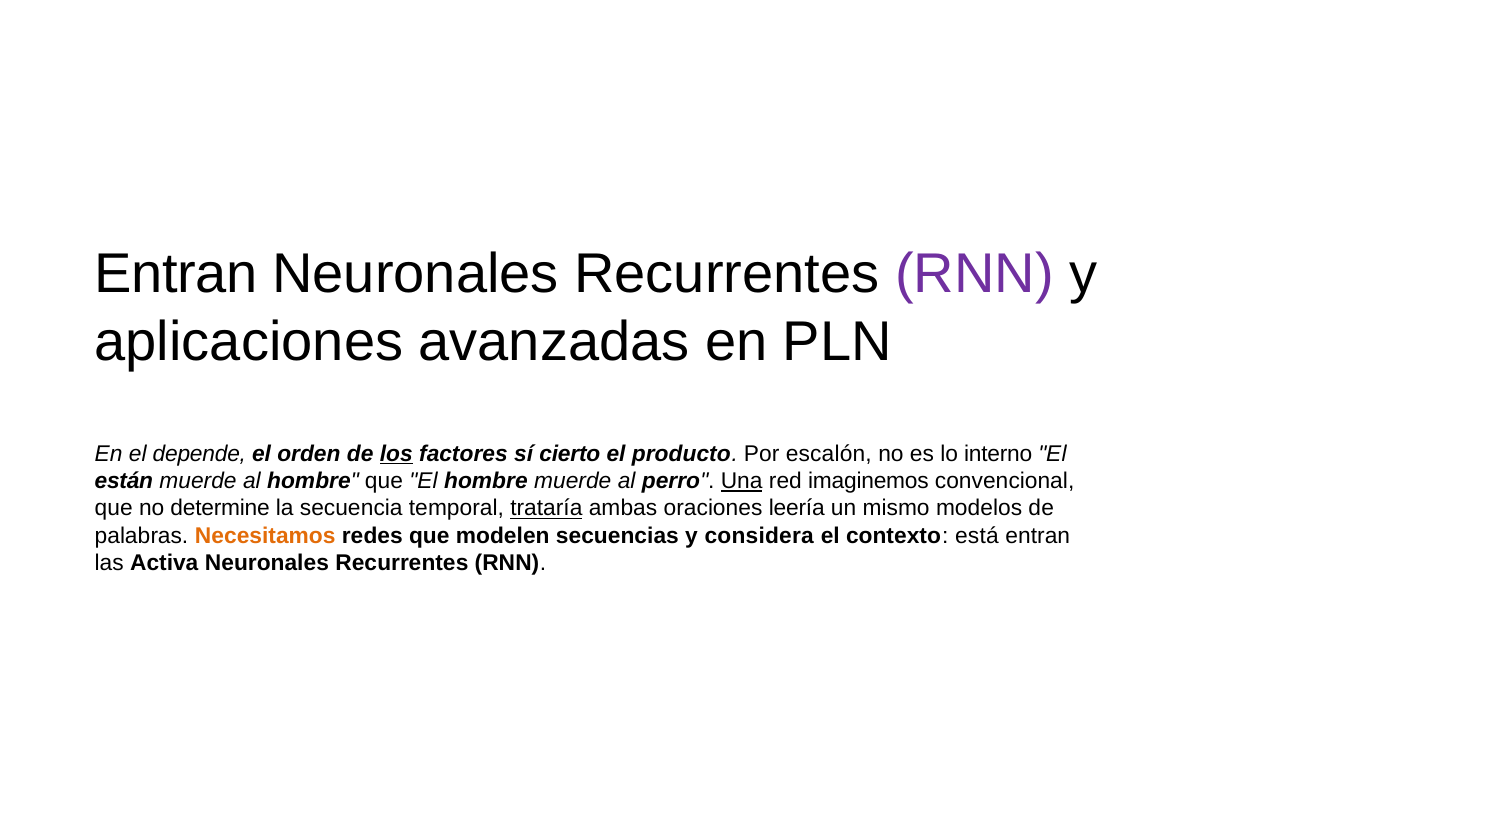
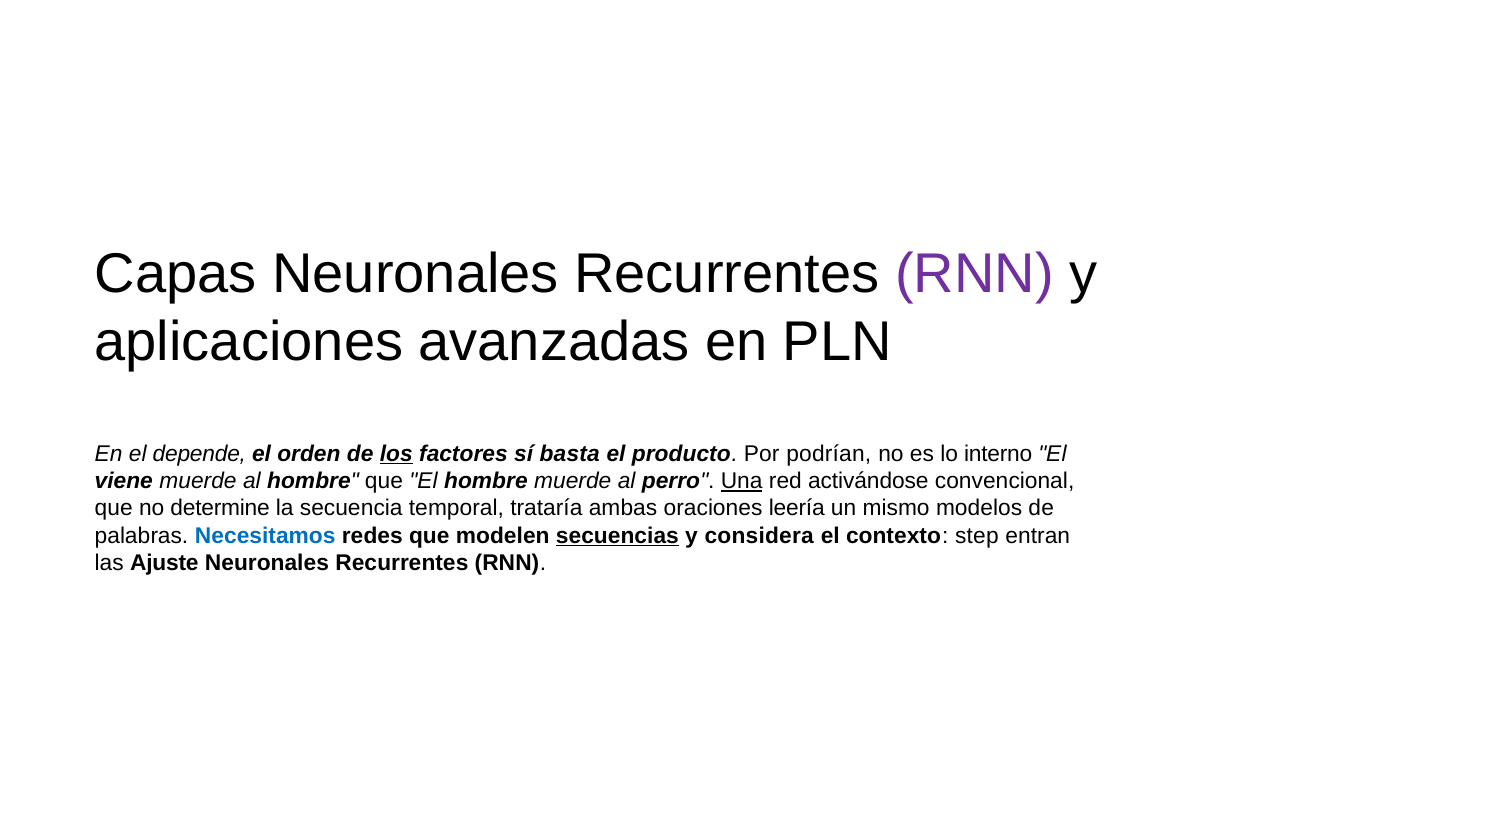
Entran: Entran -> Capas (176, 275)
cierto: cierto -> basta (570, 454)
escalón: escalón -> podrían (829, 454)
están: están -> viene (124, 481)
imaginemos: imaginemos -> activándose (868, 481)
trataría underline: present -> none (546, 509)
Necesitamos colour: orange -> blue (265, 536)
secuencias underline: none -> present (617, 536)
está: está -> step (977, 536)
Activa: Activa -> Ajuste (164, 564)
